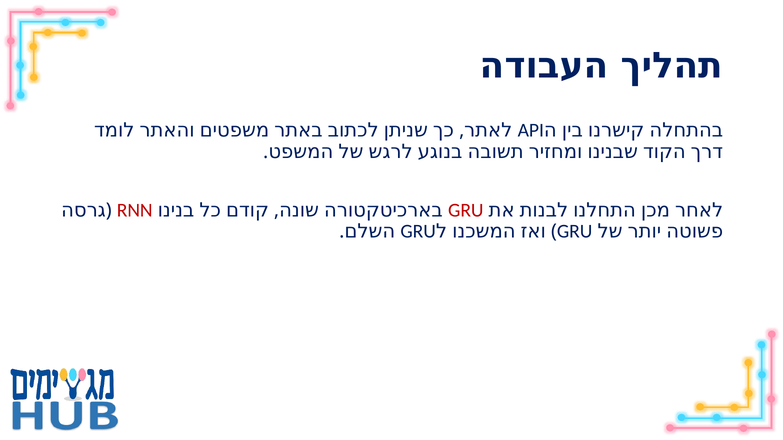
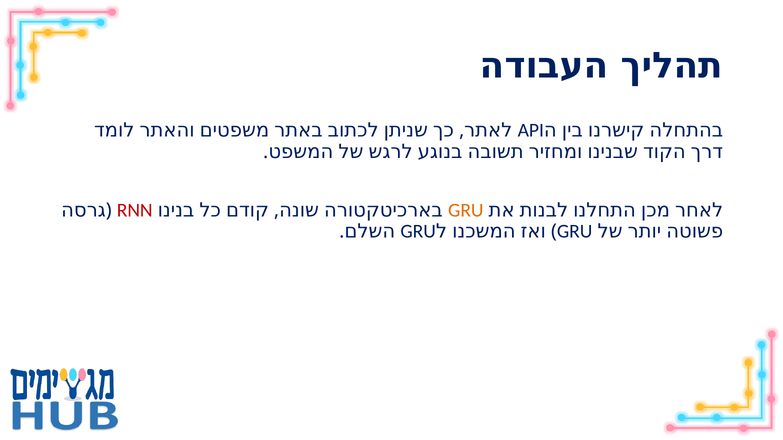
GRU colour: red -> orange (466, 210)
